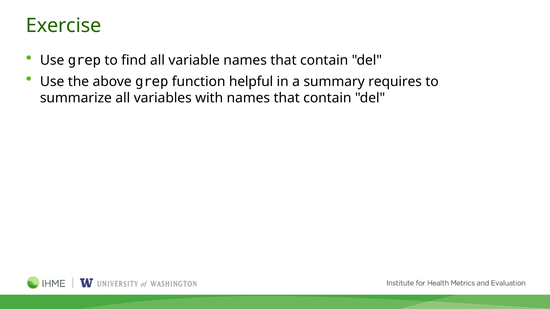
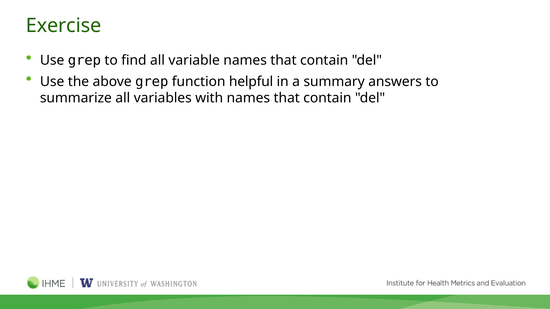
requires: requires -> answers (395, 82)
